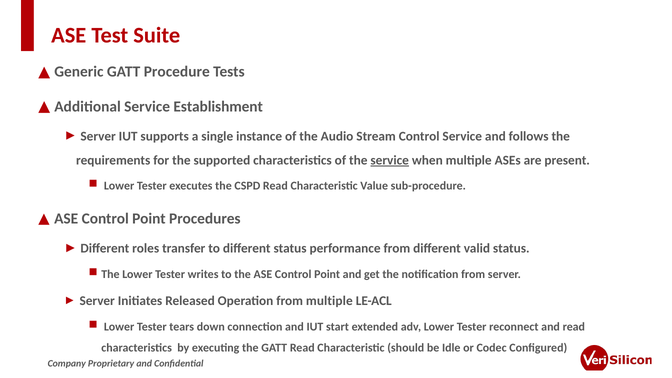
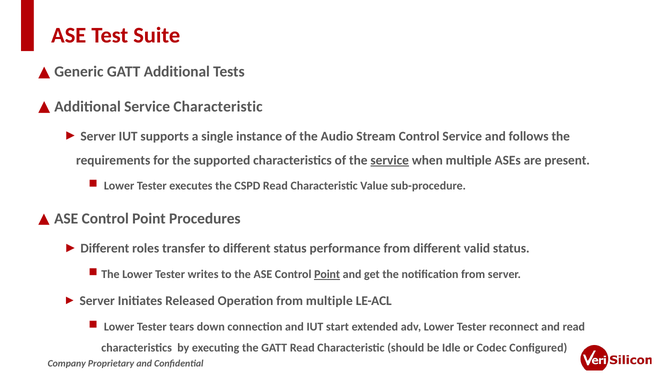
GATT Procedure: Procedure -> Additional (177, 72)
Service Establishment: Establishment -> Characteristic (218, 107)
Point underline: none -> present (327, 274)
